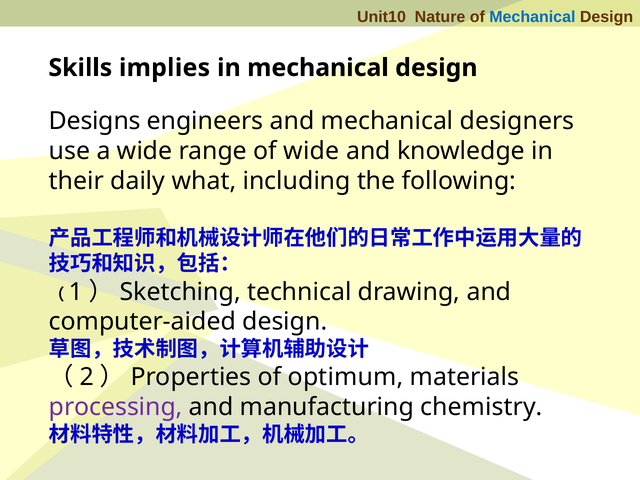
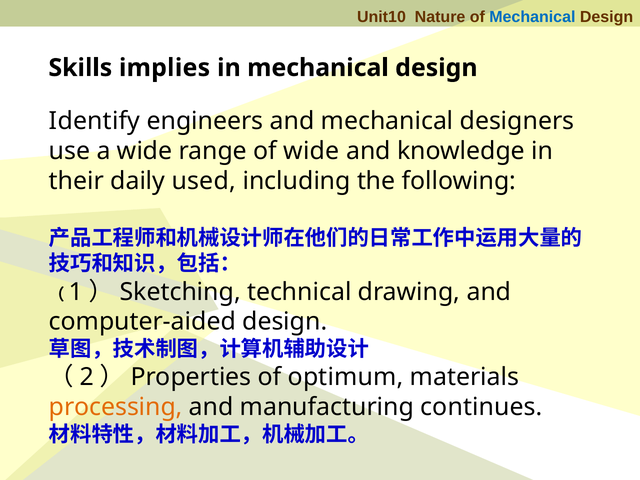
Designs: Designs -> Identify (95, 121)
what: what -> used (204, 181)
processing colour: purple -> orange (116, 407)
chemistry: chemistry -> continues (481, 407)
